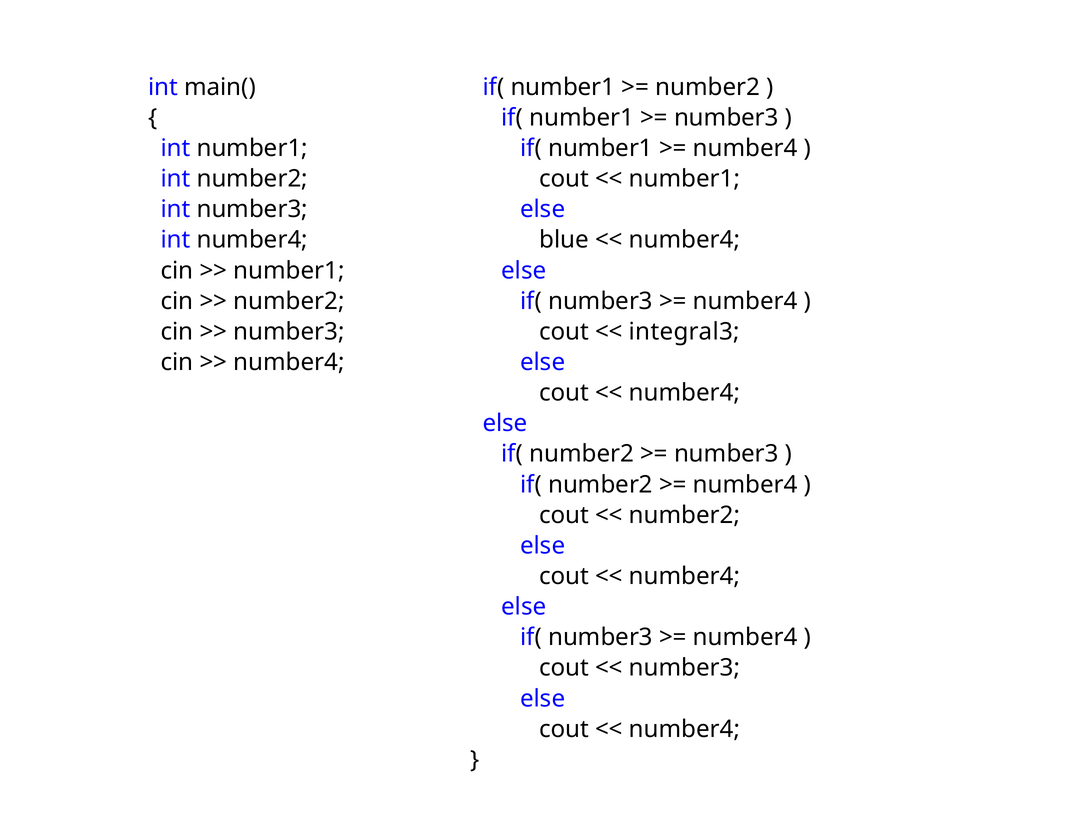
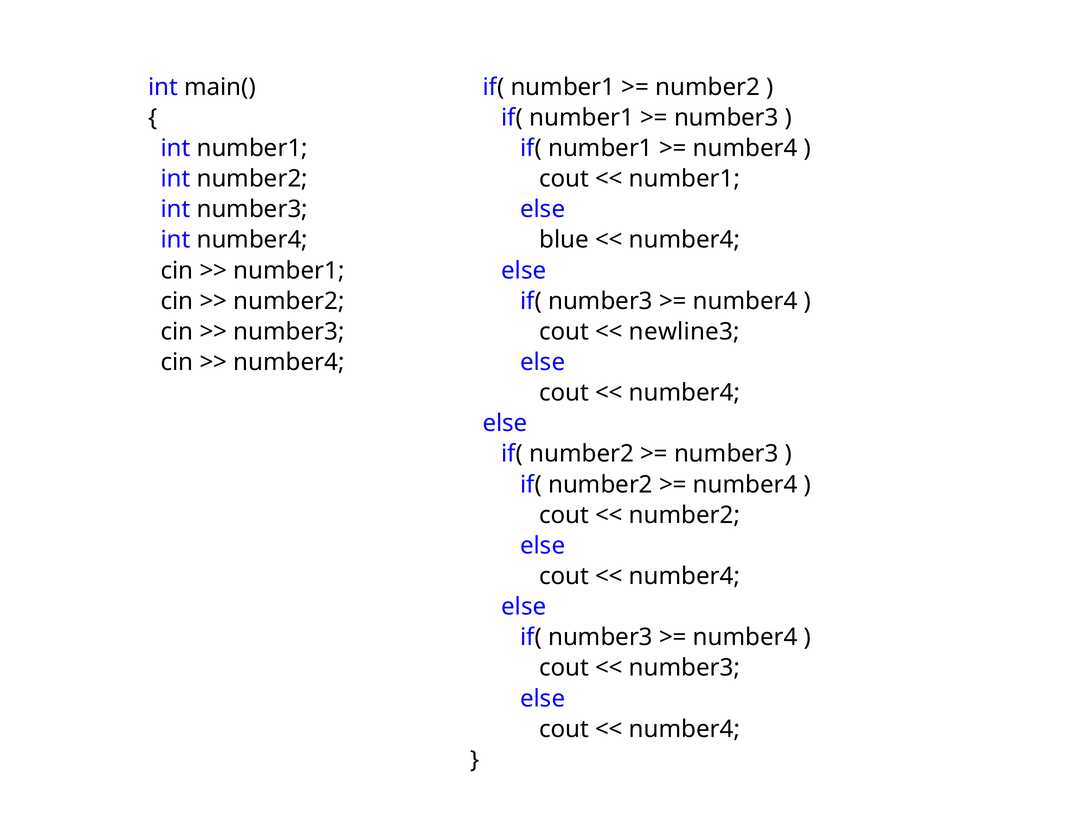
integral3: integral3 -> newline3 (684, 332)
